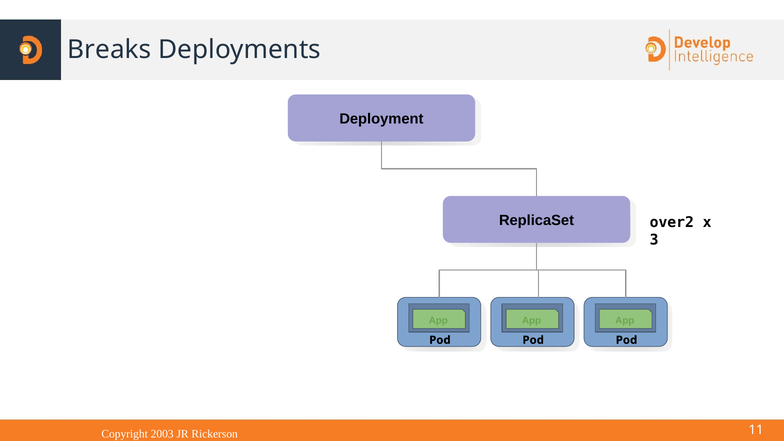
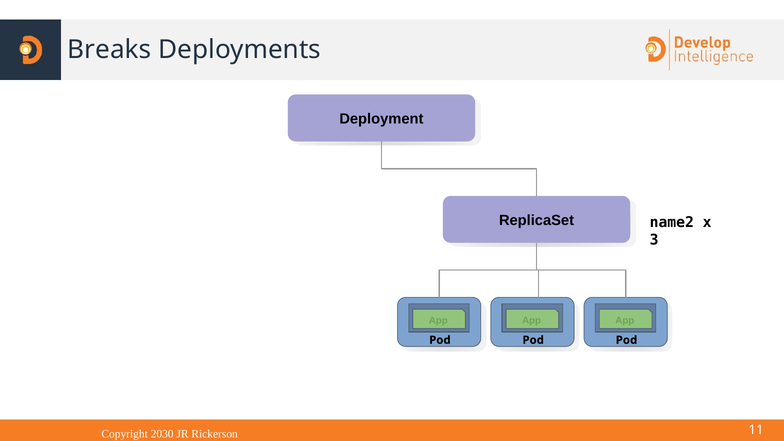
over2: over2 -> name2 (672, 222)
2003: 2003 -> 2030 (162, 434)
